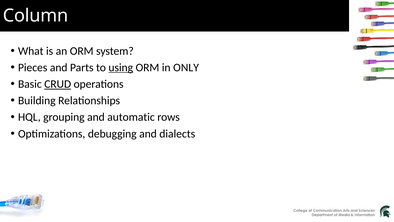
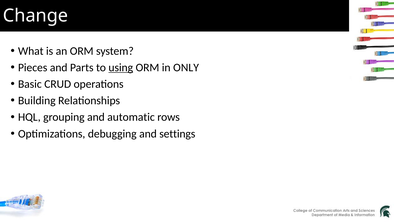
Column: Column -> Change (36, 16)
CRUD underline: present -> none (58, 84)
dialects: dialects -> settings (177, 134)
